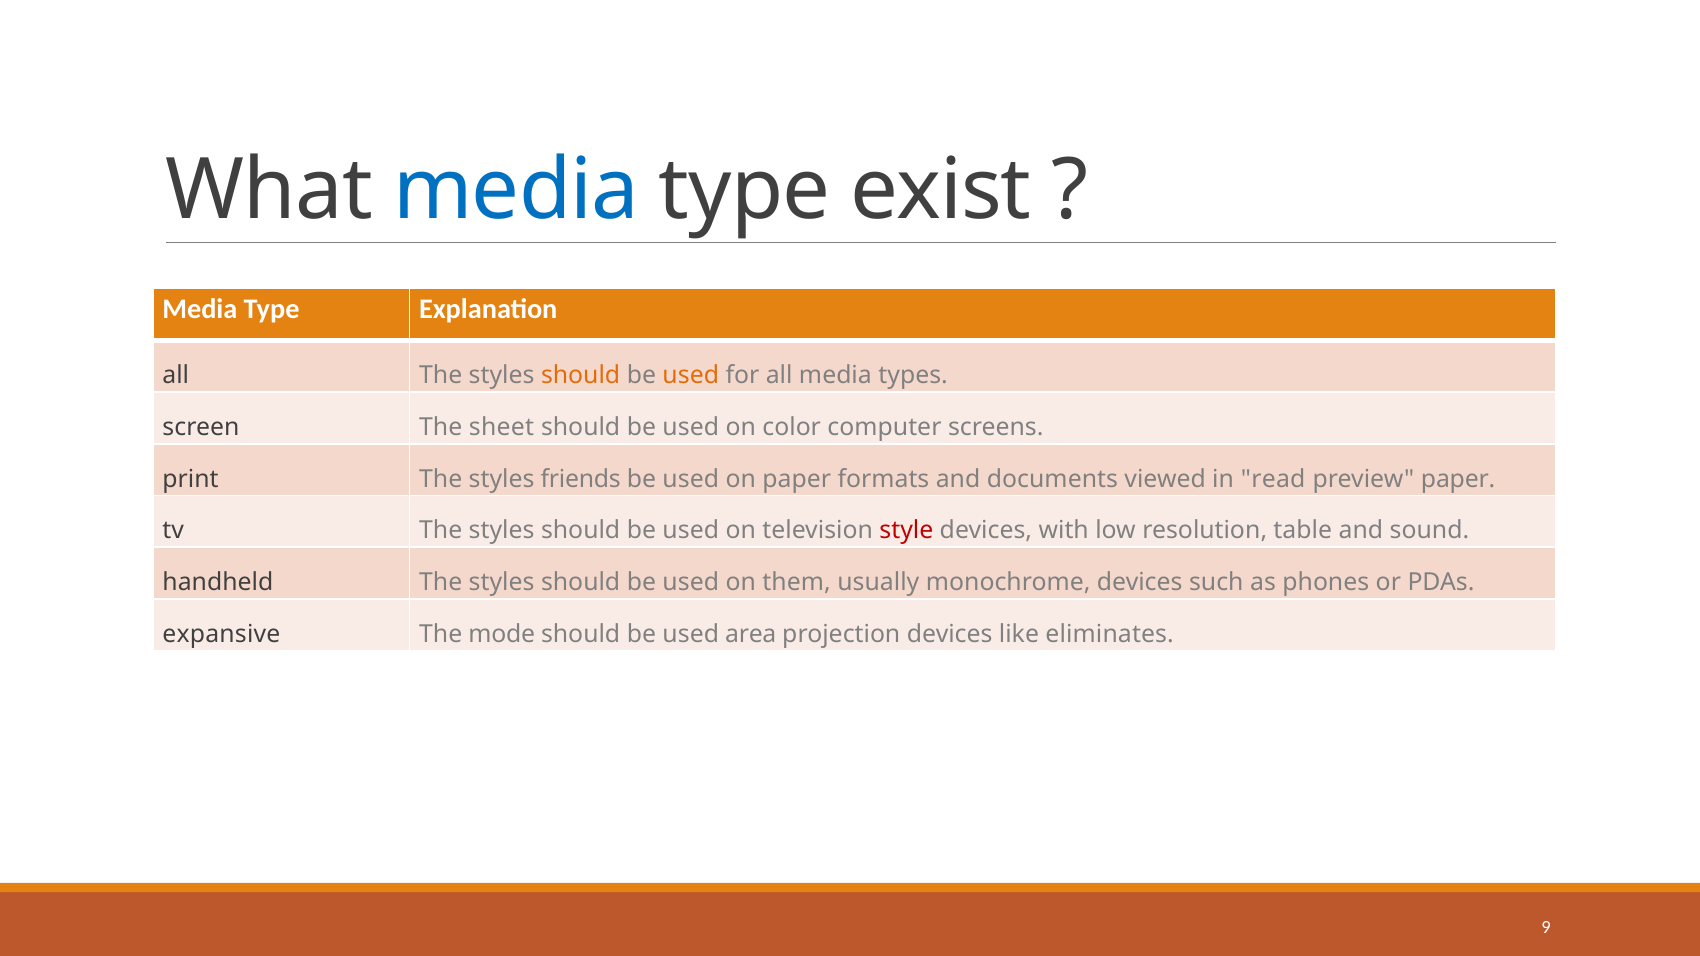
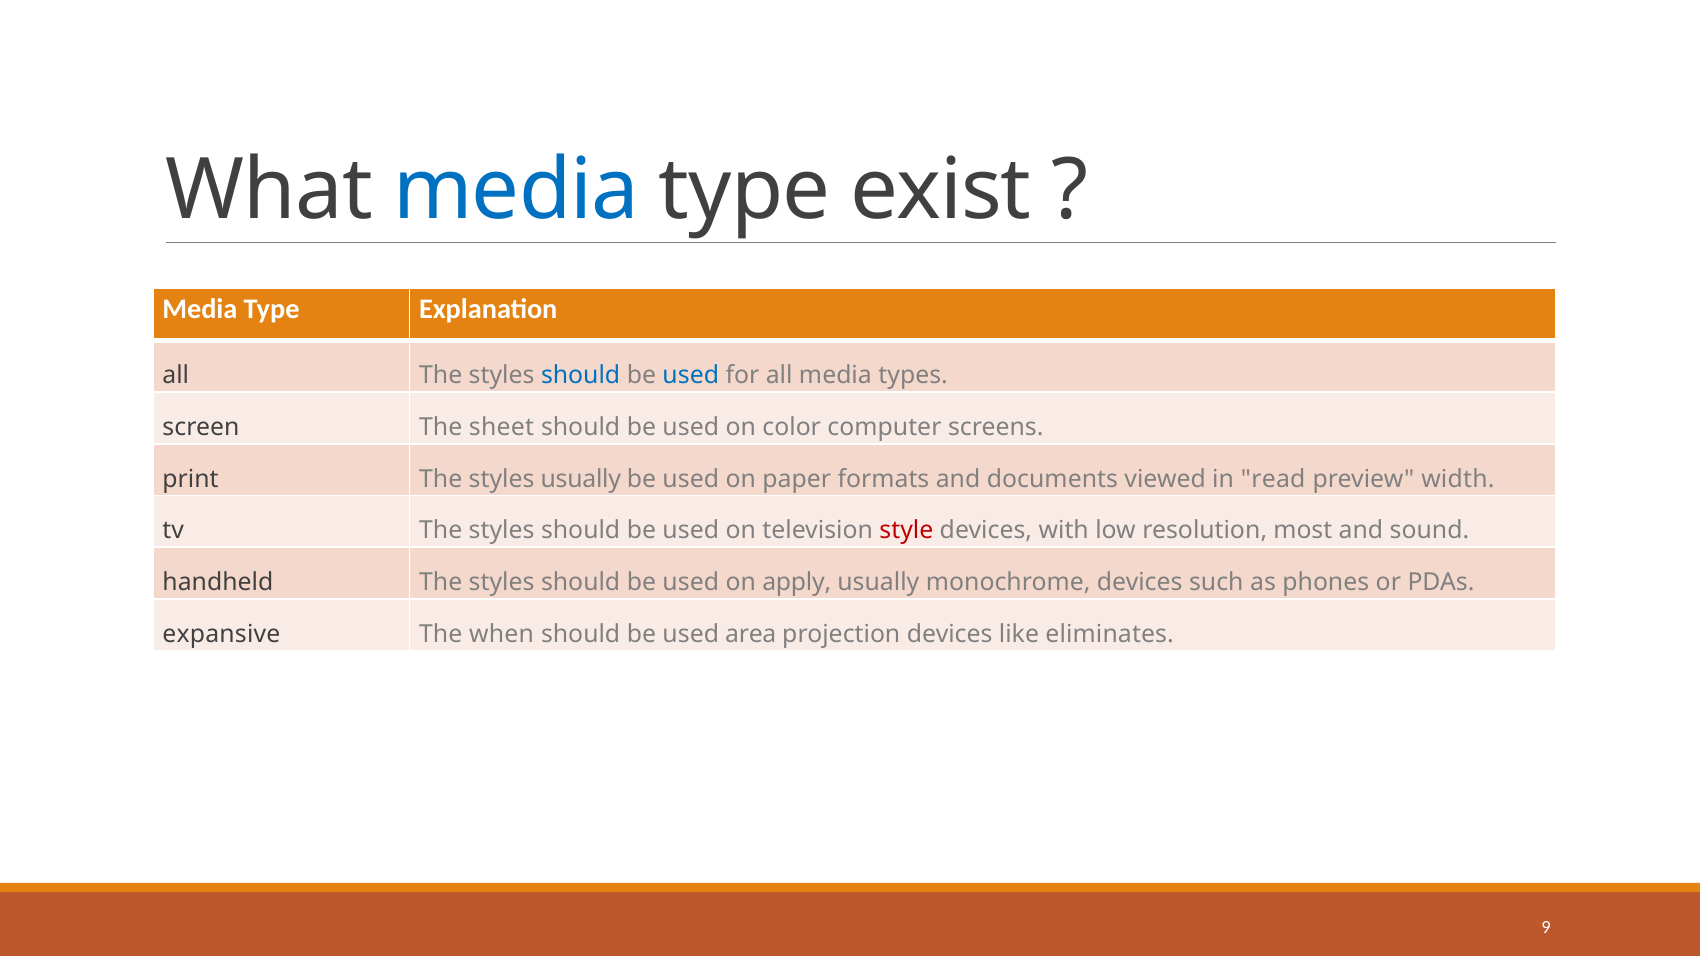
should colour: orange -> blue (581, 376)
used colour: orange -> blue (691, 376)
styles friends: friends -> usually (581, 479)
preview paper: paper -> width (1458, 479)
table: table -> most (1303, 531)
them: them -> apply (797, 583)
mode: mode -> when (501, 634)
